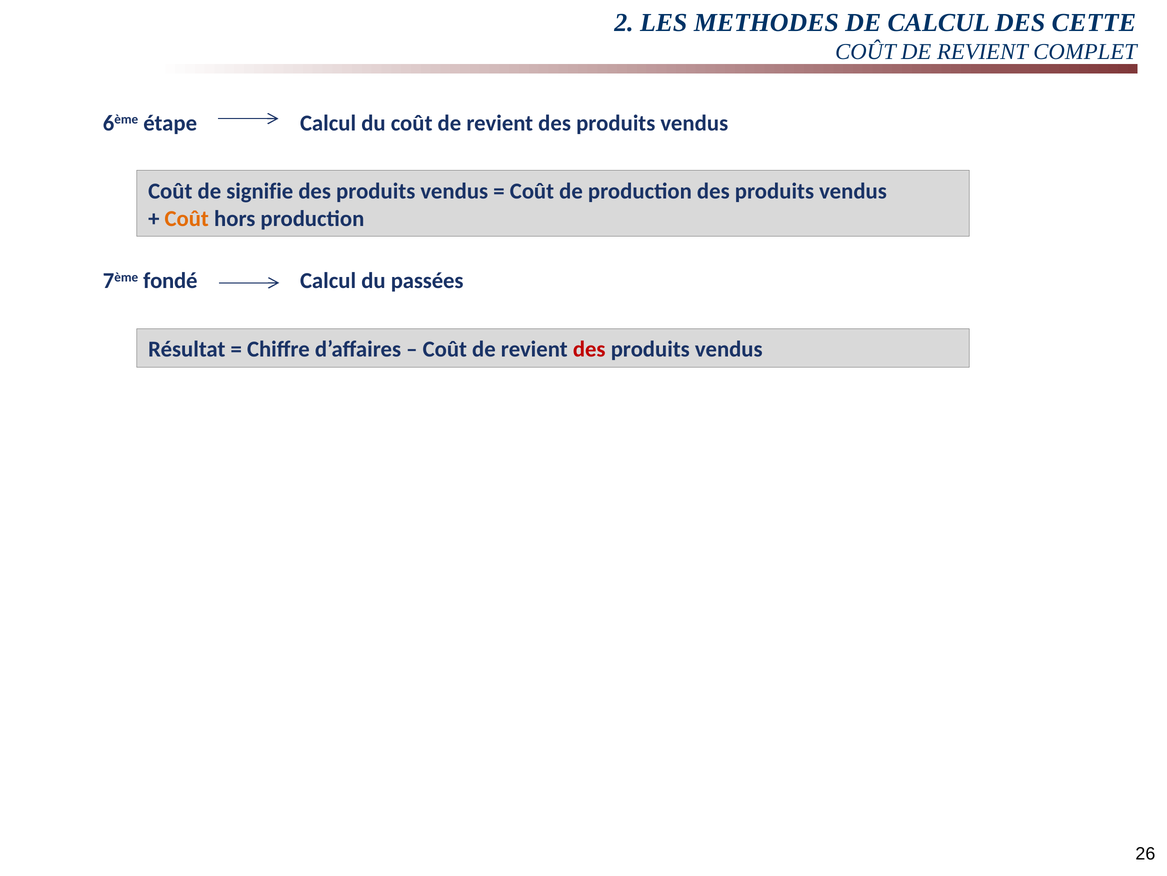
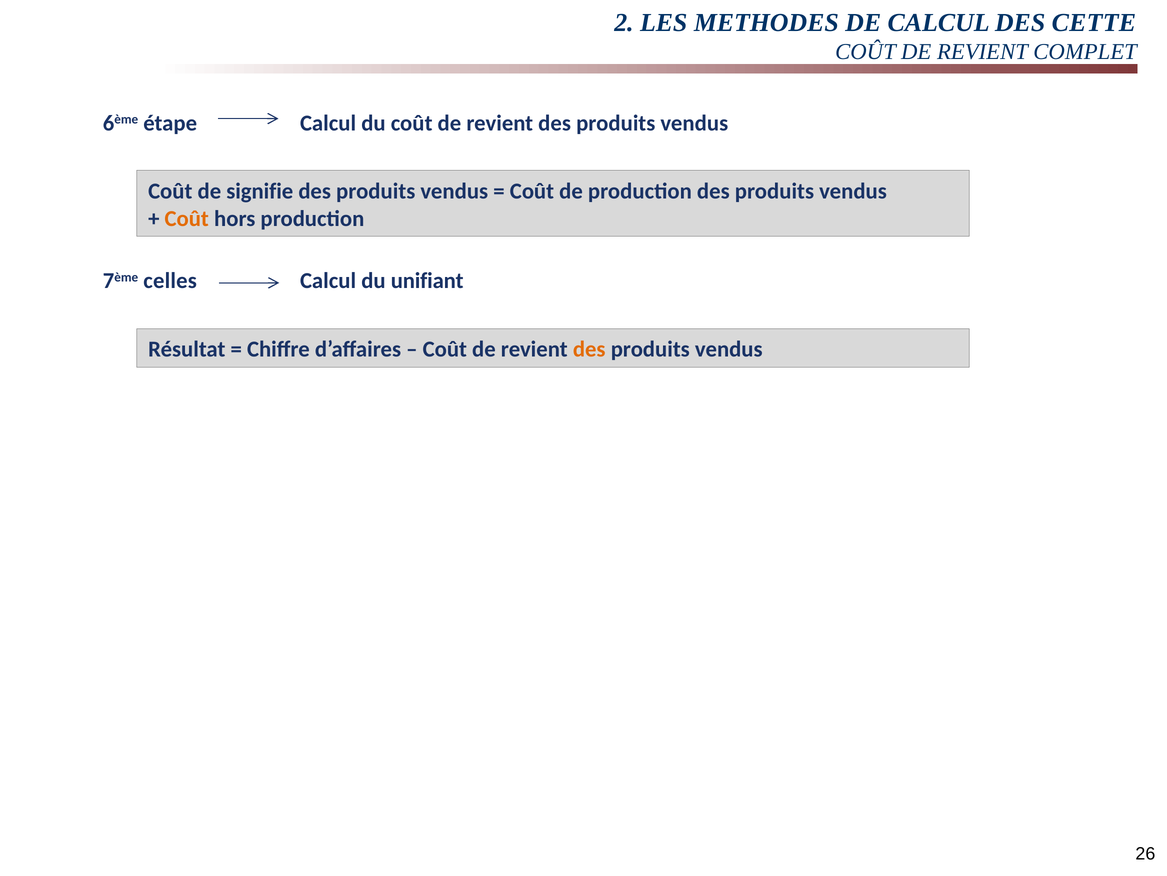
fondé: fondé -> celles (170, 281)
passées: passées -> unifiant (427, 281)
des colour: red -> orange (589, 349)
